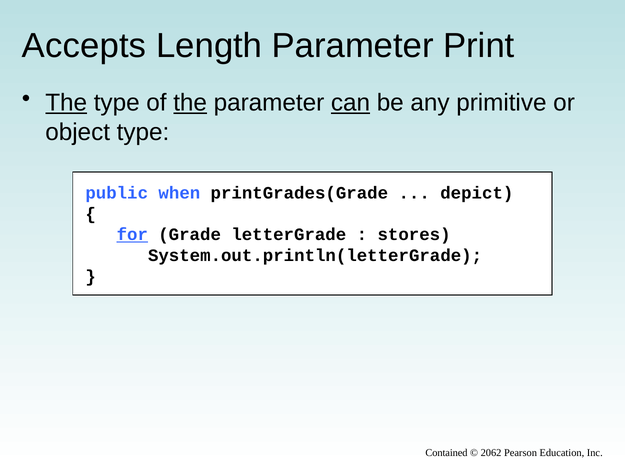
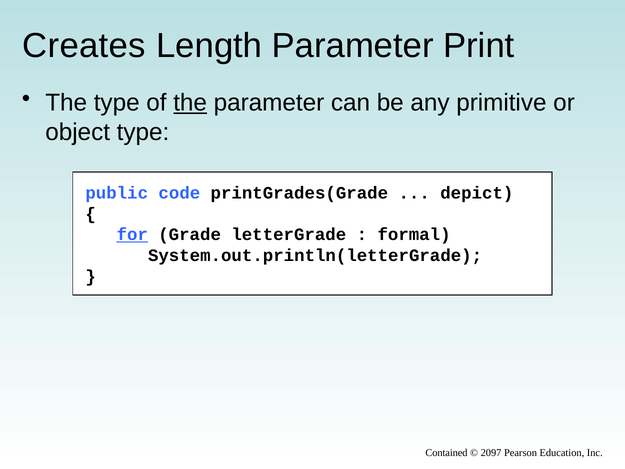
Accepts: Accepts -> Creates (84, 46)
The underline: present -> none (66, 103)
can underline: present -> none (350, 103)
when: when -> code (179, 193)
stores: stores -> formal (414, 235)
2062: 2062 -> 2097 (491, 453)
